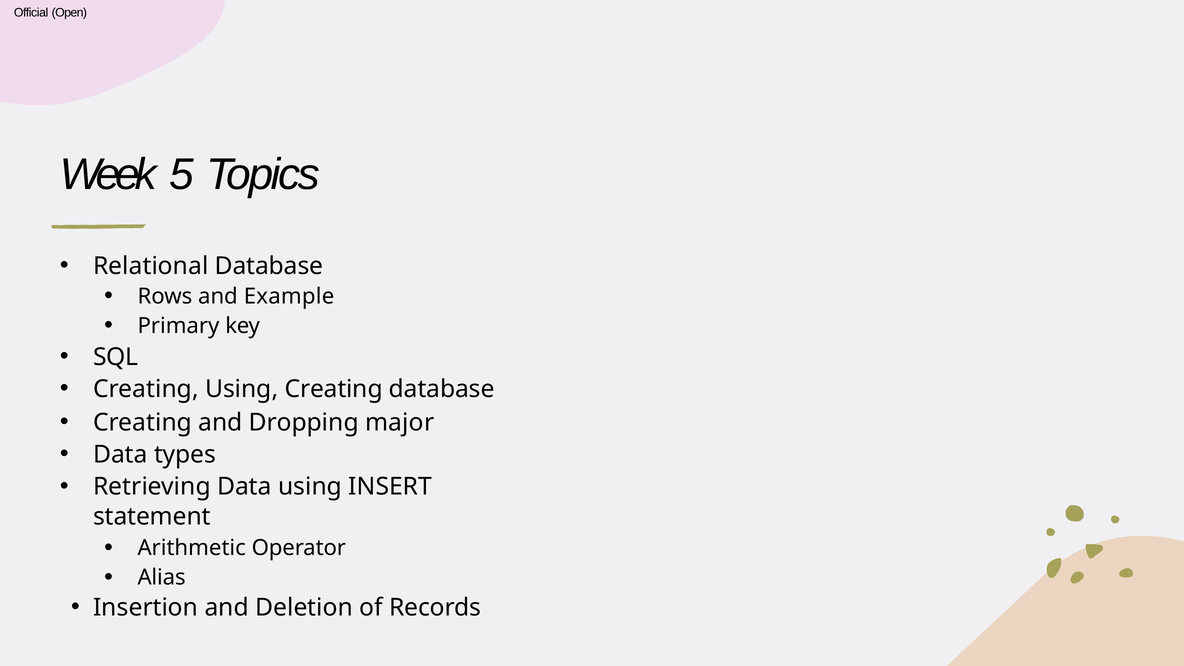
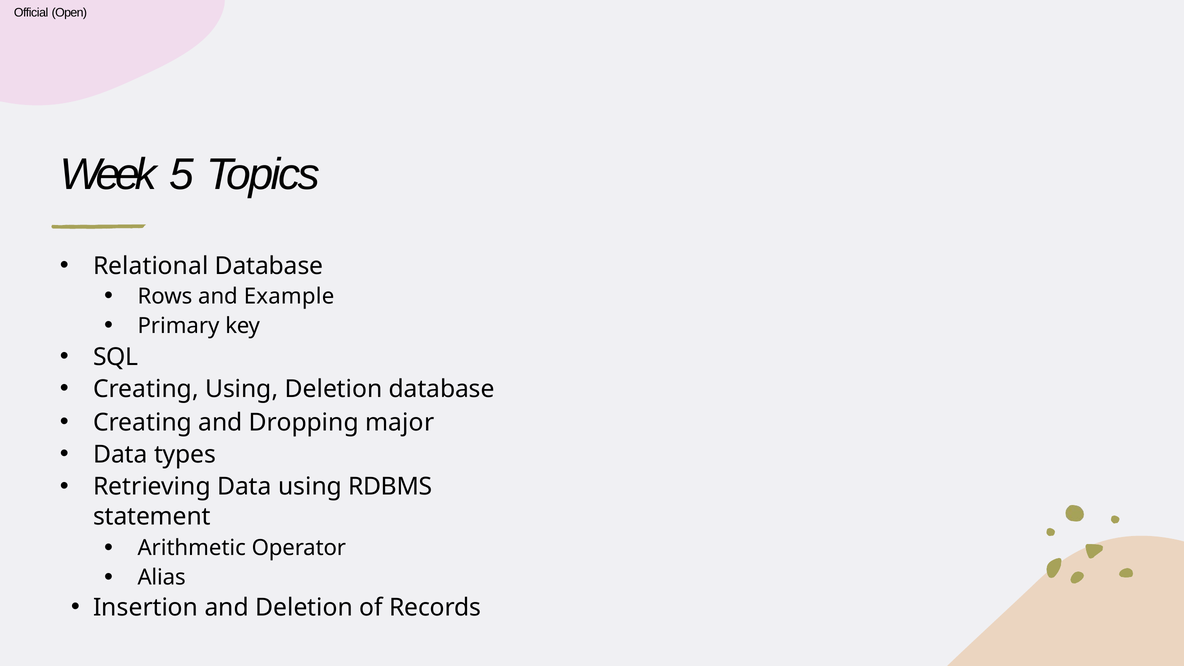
Using Creating: Creating -> Deletion (334, 389)
INSERT: INSERT -> RDBMS (390, 487)
